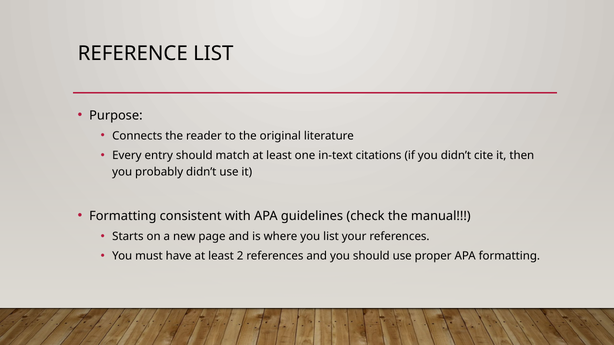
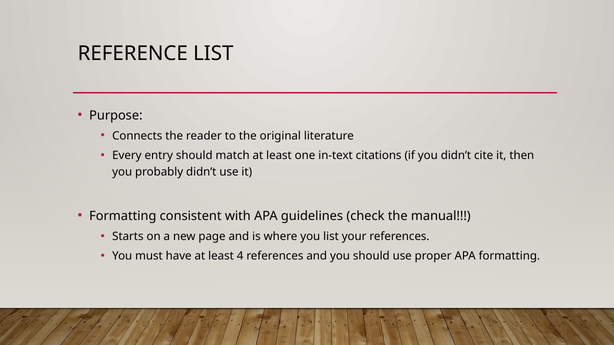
2: 2 -> 4 (240, 256)
